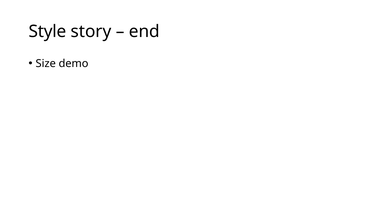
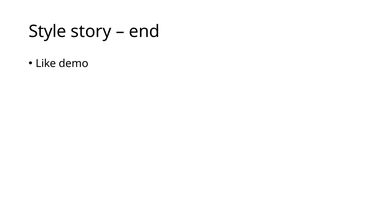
Size: Size -> Like (46, 63)
